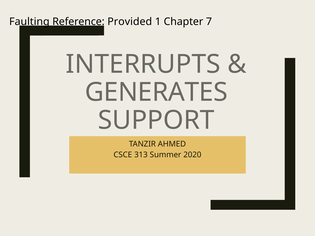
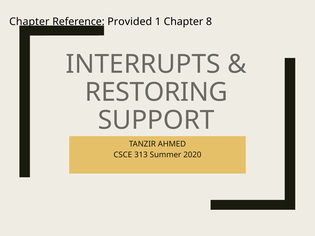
Faulting: Faulting -> Chapter (29, 22)
7: 7 -> 8 (209, 22)
GENERATES: GENERATES -> RESTORING (156, 92)
